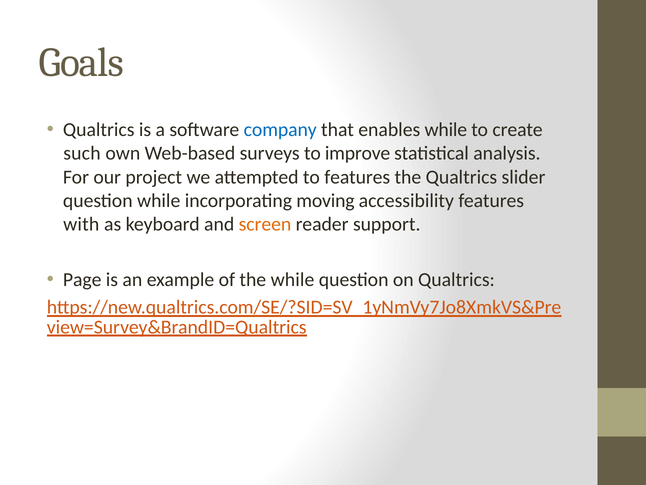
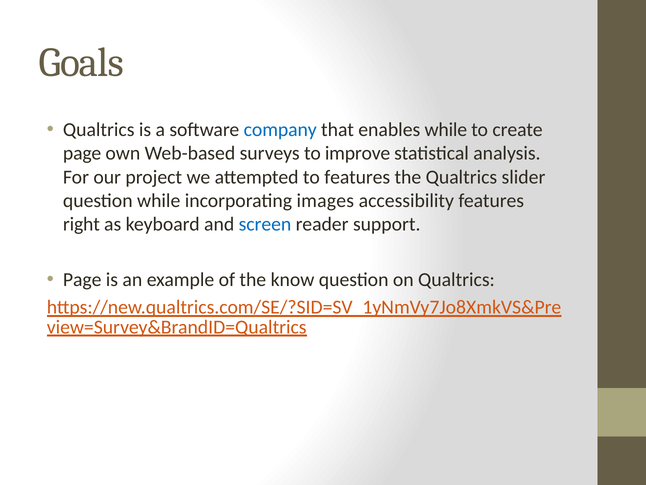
such: such -> page (82, 153)
moving: moving -> images (325, 201)
with: with -> right (81, 224)
screen colour: orange -> blue (265, 224)
the while: while -> know (293, 279)
